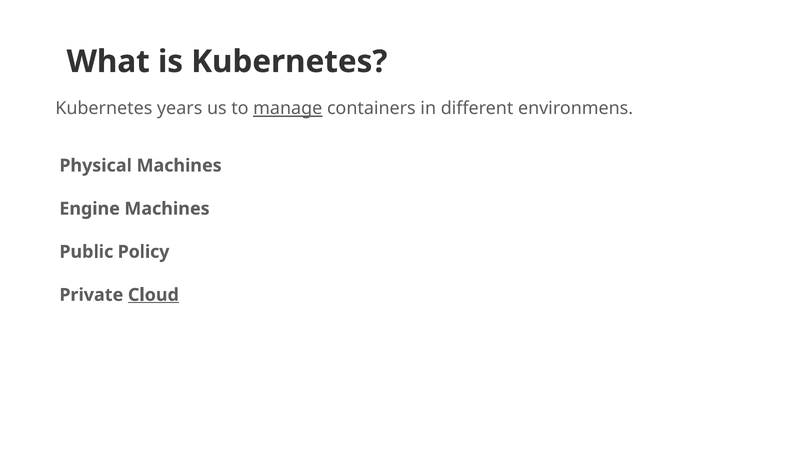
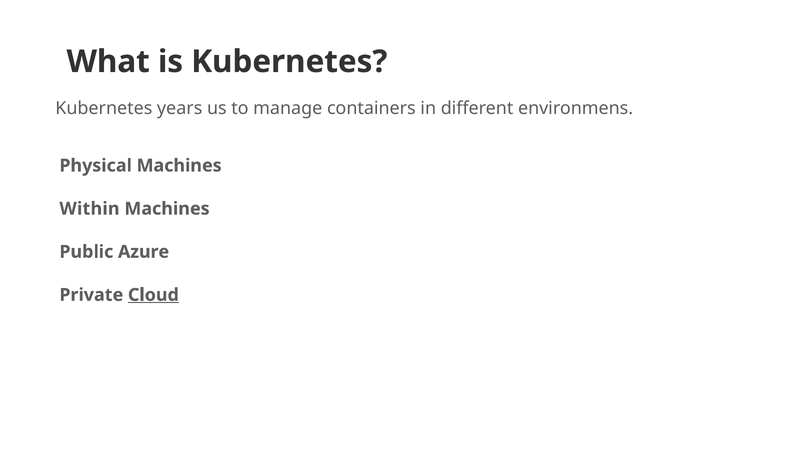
manage underline: present -> none (288, 109)
Engine: Engine -> Within (89, 209)
Policy: Policy -> Azure (144, 252)
